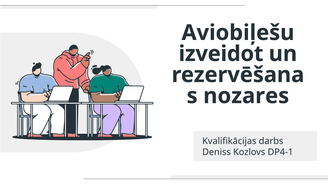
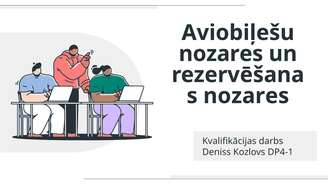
izveidot: izveidot -> nozares (221, 54)
